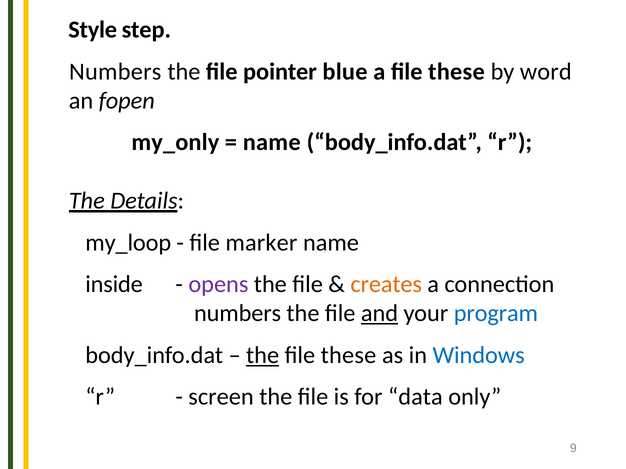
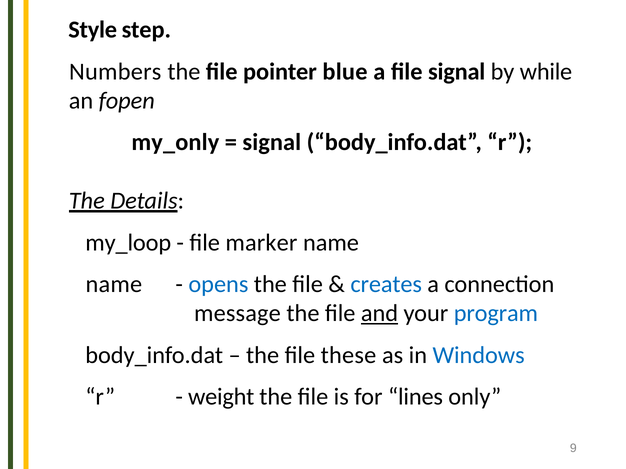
a file these: these -> signal (457, 72)
word: word -> while (546, 72)
name: name -> signal (272, 143)
inside: inside -> name (114, 285)
opens colour: purple -> blue (218, 285)
creates colour: orange -> blue (386, 285)
numbers: numbers -> message (237, 314)
the underline: present -> none (263, 356)
screen: screen -> weight (221, 397)
data: data -> lines (415, 397)
